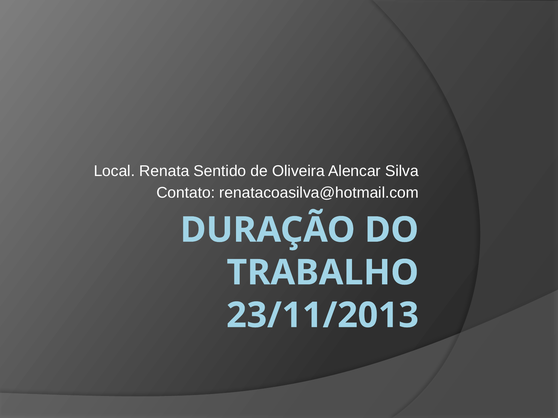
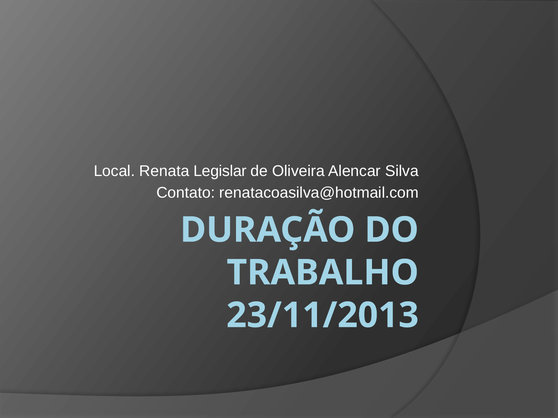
Sentido: Sentido -> Legislar (220, 171)
